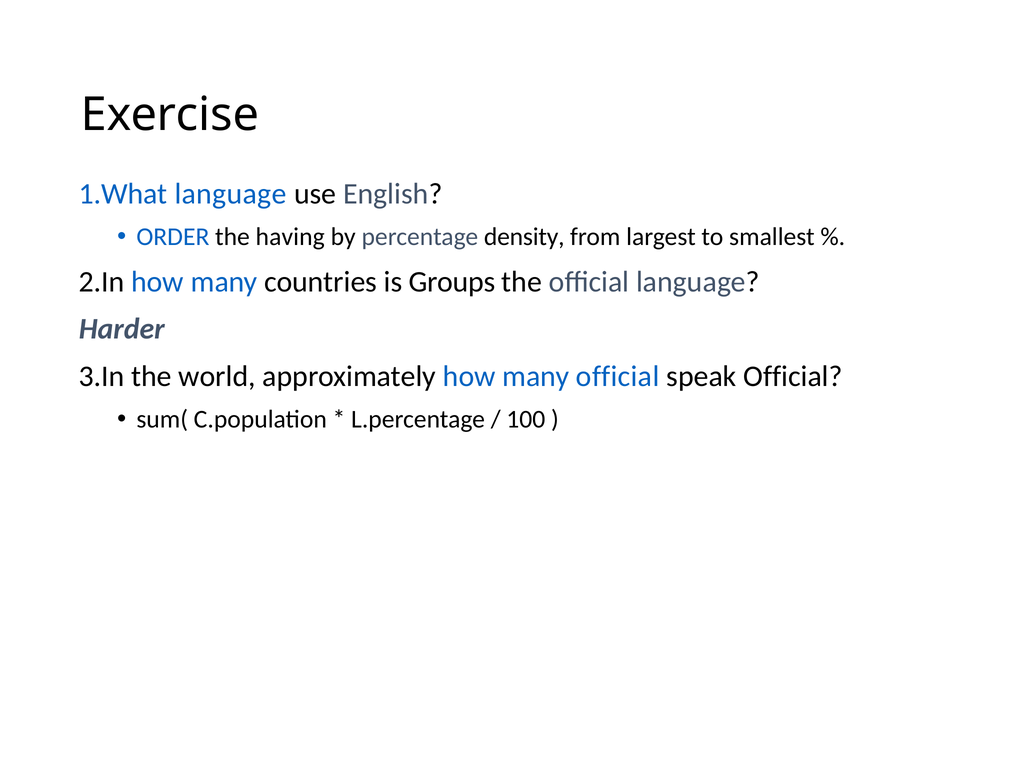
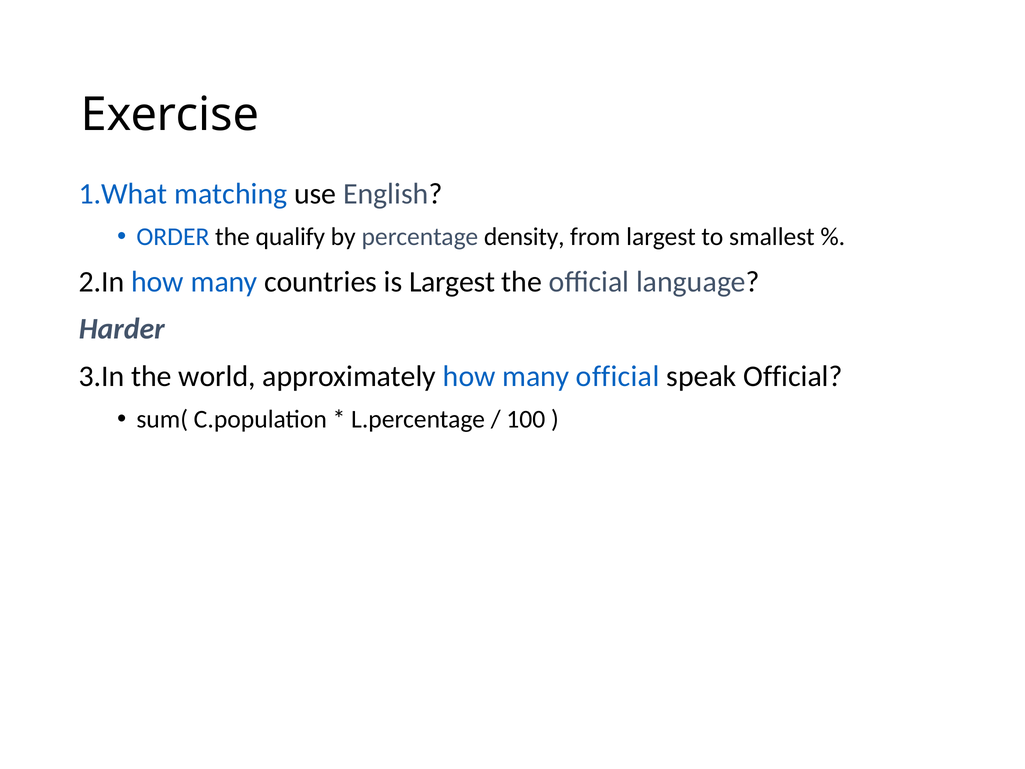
language: language -> matching (231, 194)
having: having -> qualify (290, 237)
is Groups: Groups -> Largest (452, 282)
